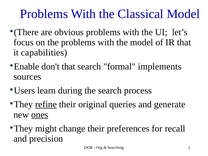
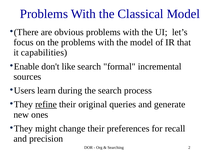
don't that: that -> like (69, 66)
implements: implements -> incremental (160, 66)
ones underline: present -> none (40, 115)
